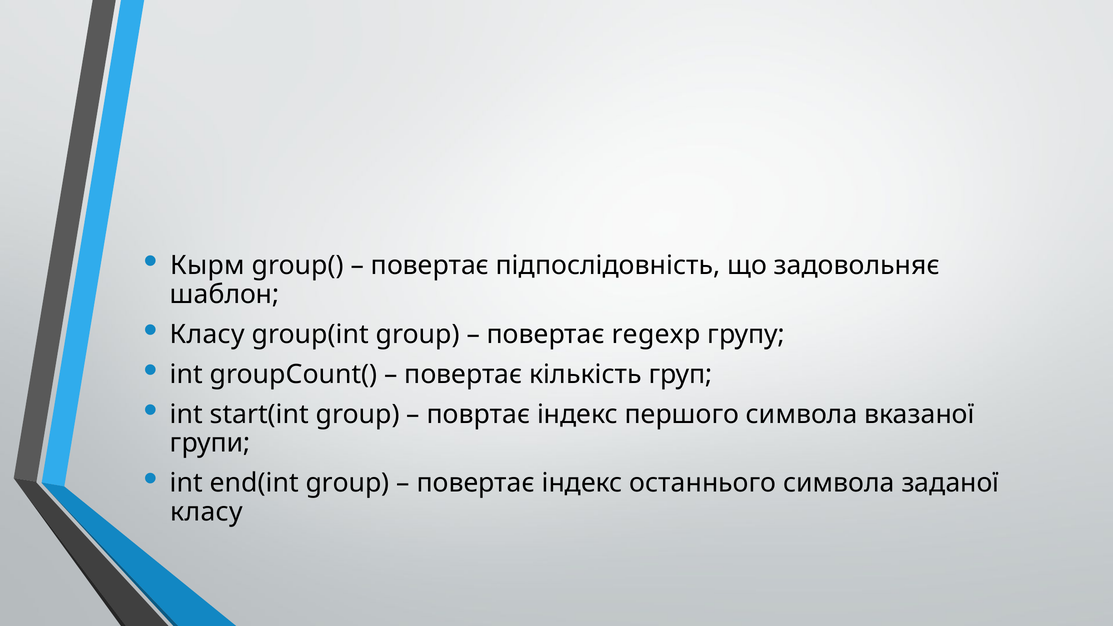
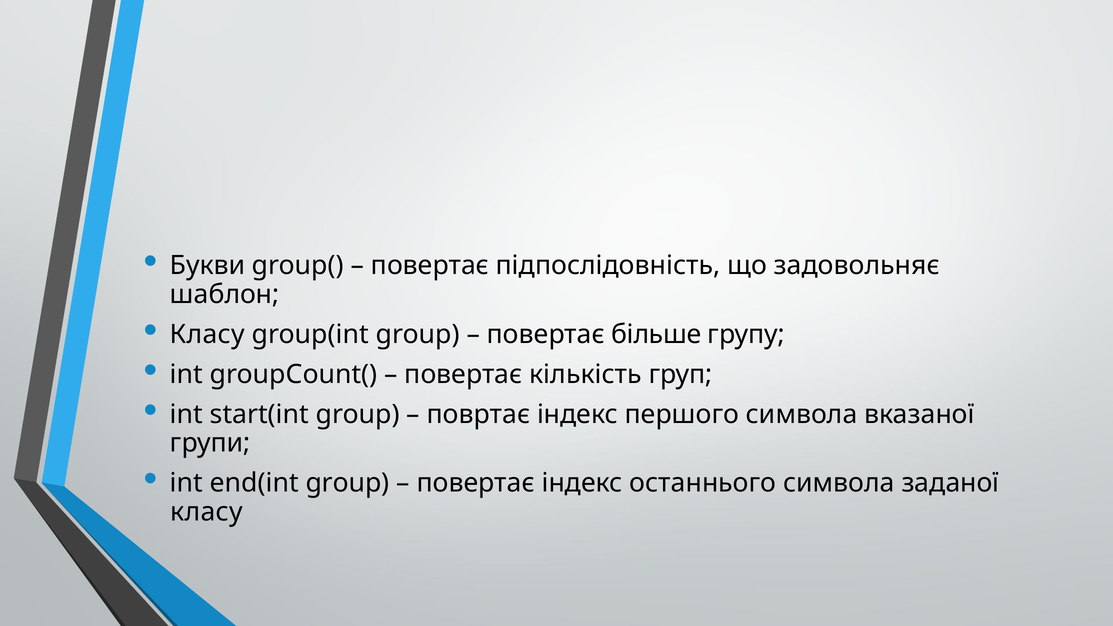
Кырм: Кырм -> Букви (208, 265)
regexp: regexp -> більше (656, 334)
